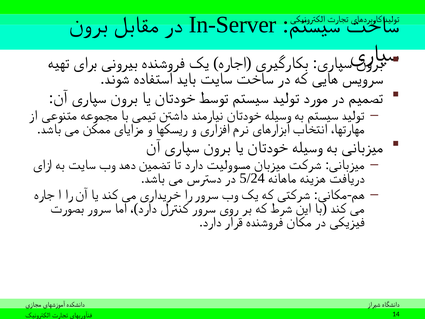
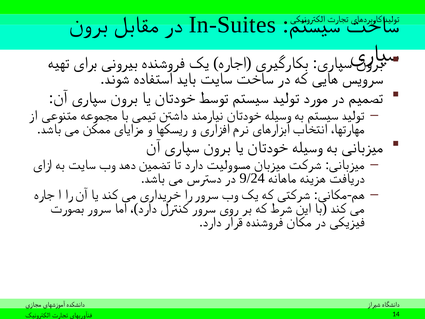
In-Server: In-Server -> In-Suites (232, 25)
5/24: 5/24 -> 9/24 (252, 178)
